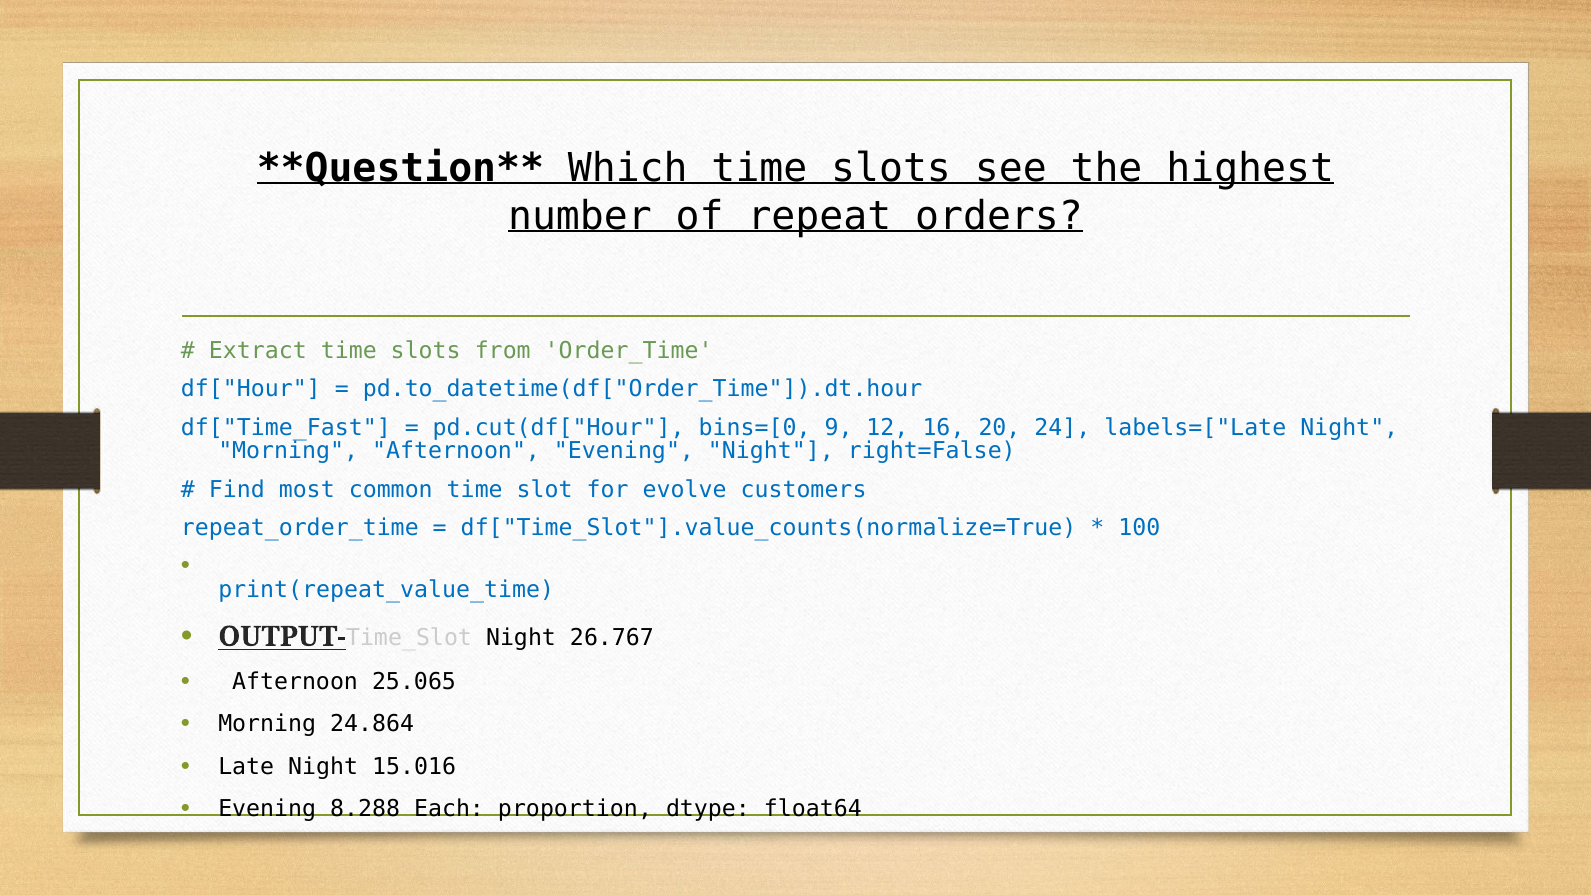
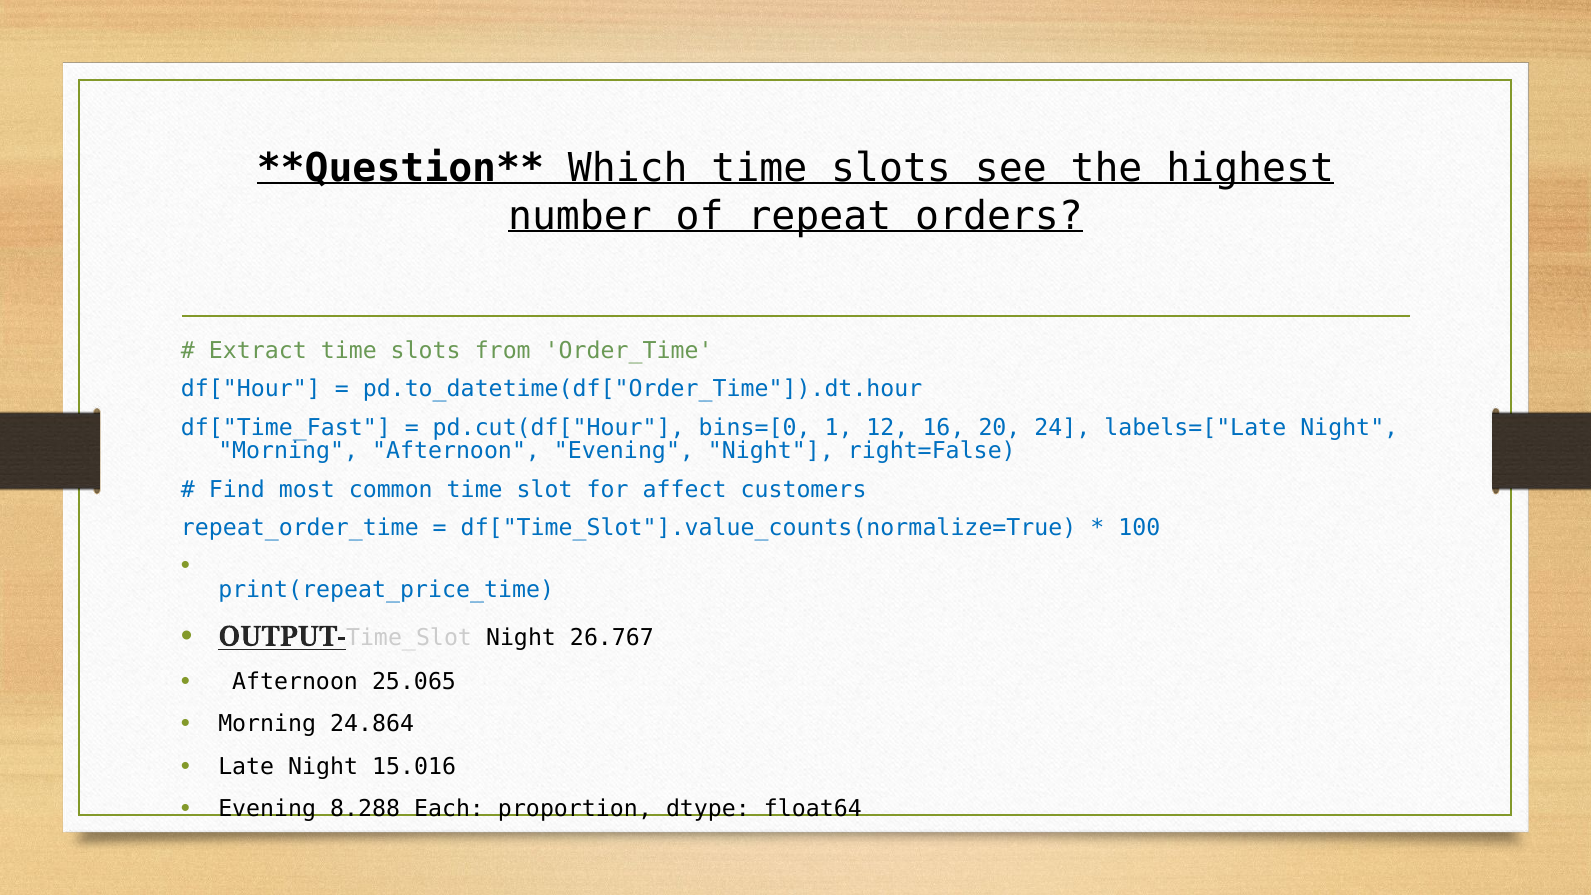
9: 9 -> 1 (839, 427)
evolve: evolve -> affect (685, 489)
print(repeat_value_time: print(repeat_value_time -> print(repeat_price_time (386, 589)
